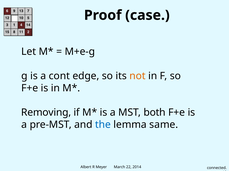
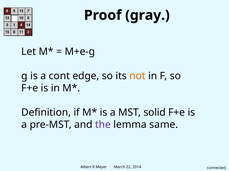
case: case -> gray (147, 15)
Removing: Removing -> Definition (46, 113)
both: both -> solid (155, 113)
the colour: blue -> purple (103, 125)
